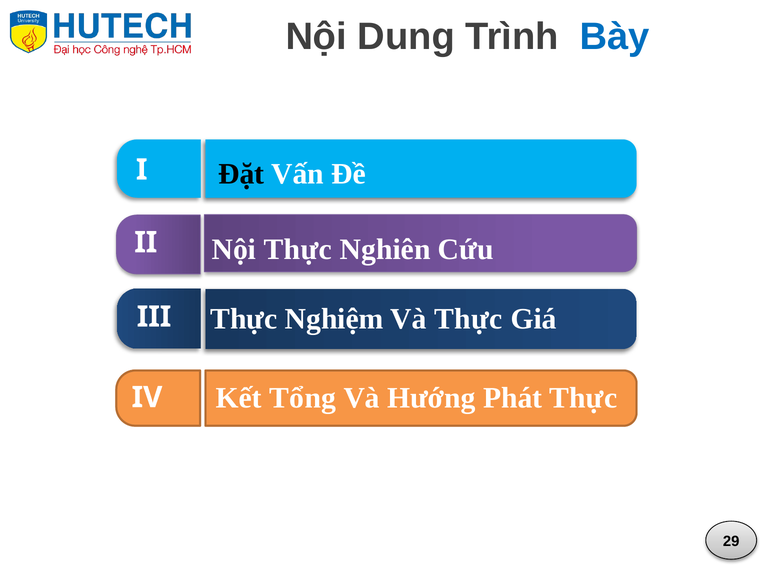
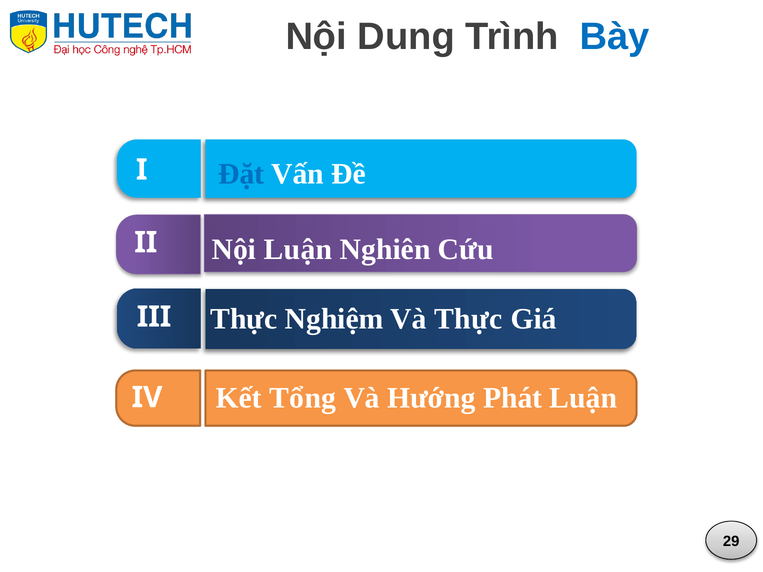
Đặt colour: black -> blue (241, 174)
Nội Thực: Thực -> Luận (298, 249)
Phát Thực: Thực -> Luận (583, 398)
